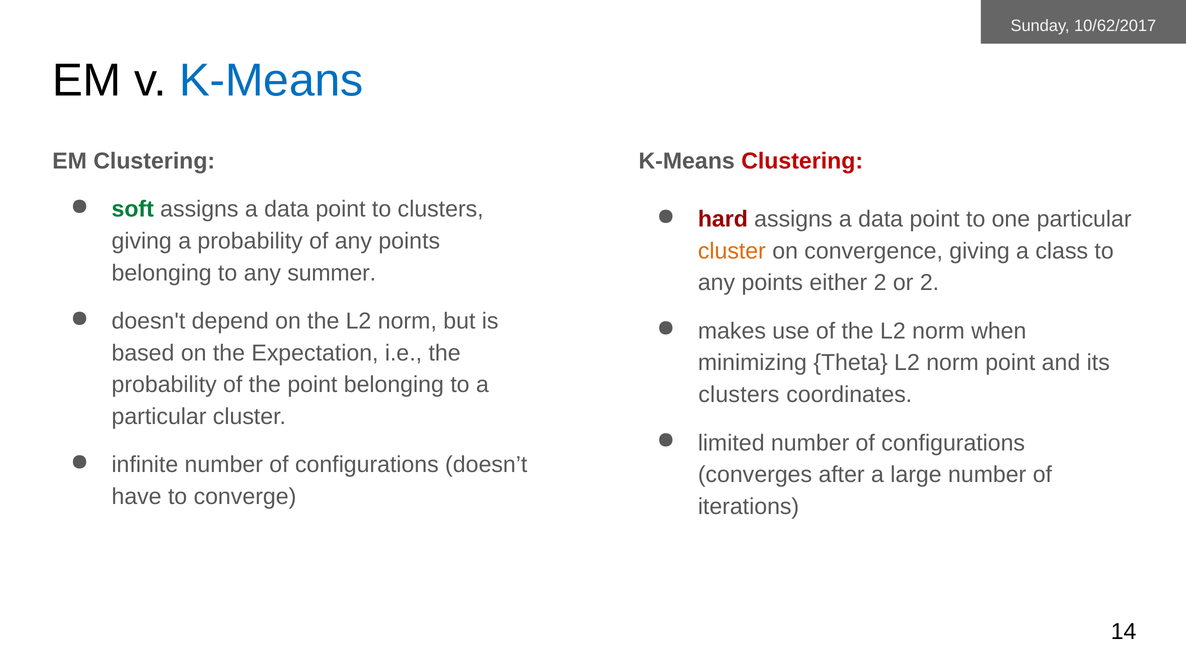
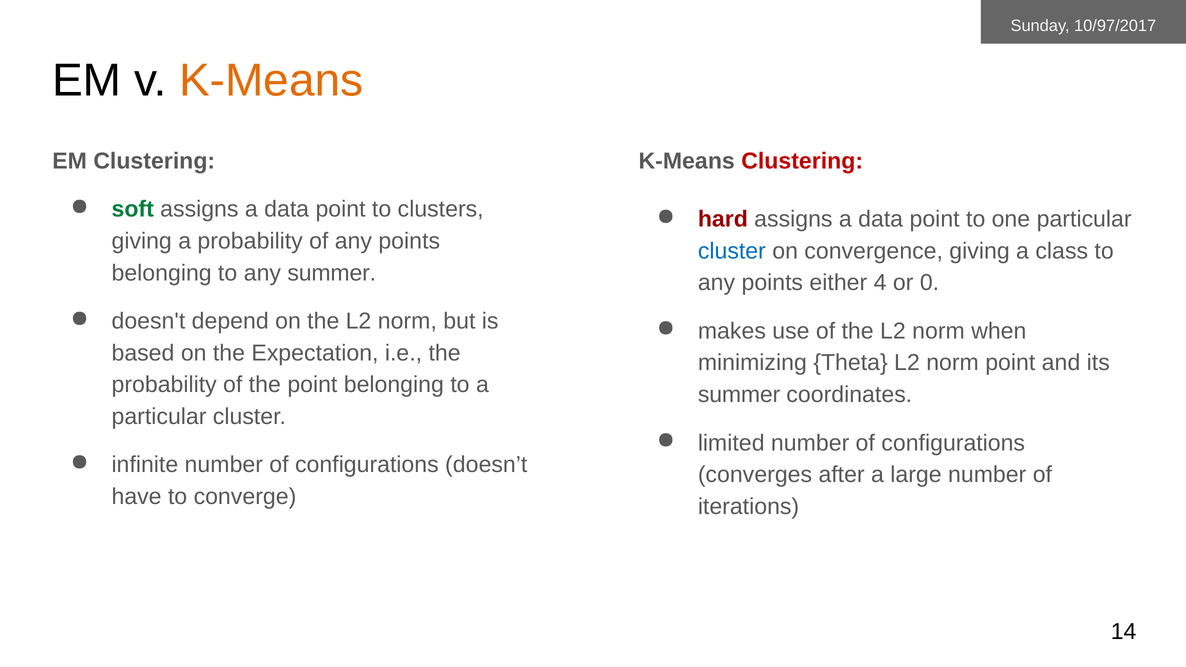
10/62/2017: 10/62/2017 -> 10/97/2017 (1115, 26)
K-Means colour: blue -> orange (271, 81)
cluster colour: orange -> blue (732, 251)
either 2: 2 -> 4 (880, 283)
or 2: 2 -> 0 (930, 283)
clusters: clusters -> summer (739, 395)
